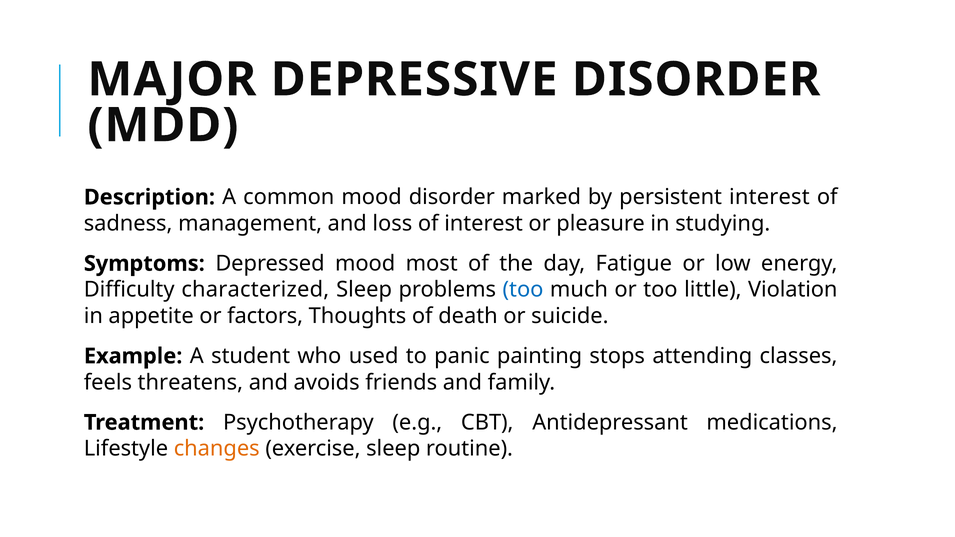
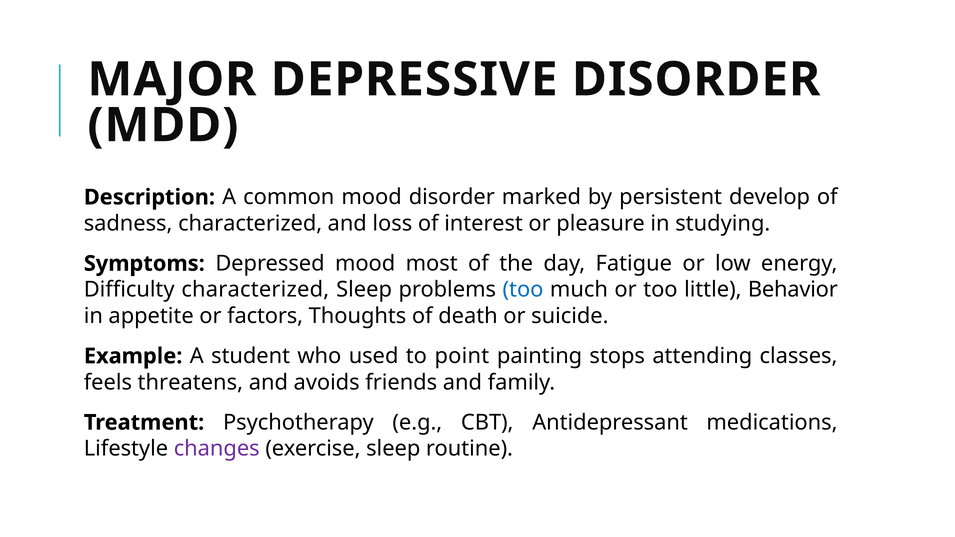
persistent interest: interest -> develop (770, 197)
sadness management: management -> characterized (250, 223)
Violation: Violation -> Behavior (793, 290)
panic: panic -> point (462, 356)
changes colour: orange -> purple (217, 449)
